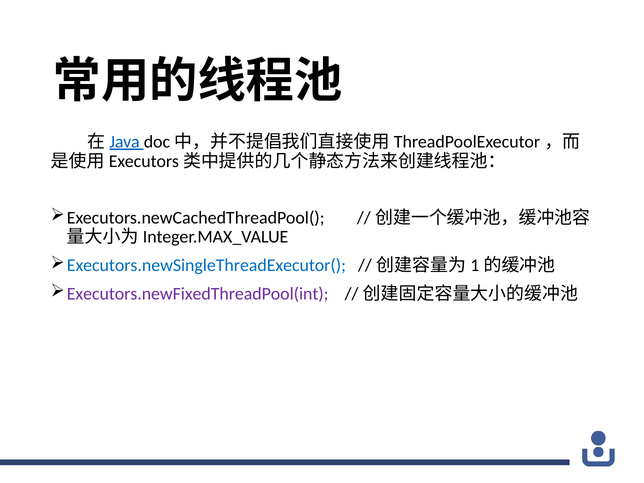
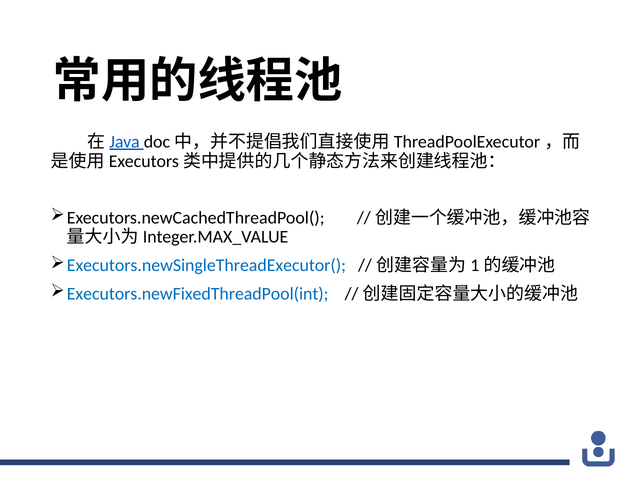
Executors.newFixedThreadPool(int colour: purple -> blue (198, 294)
